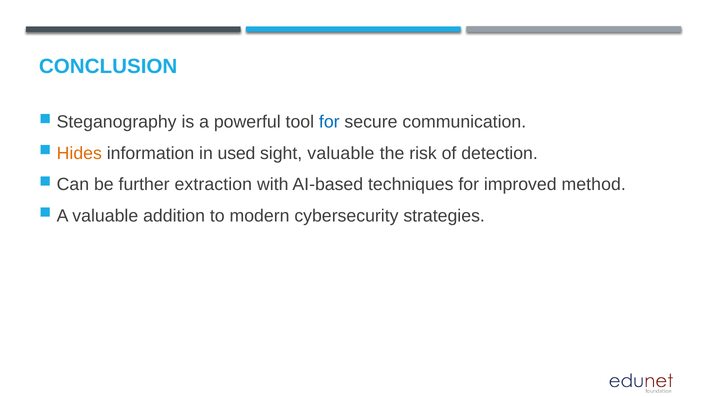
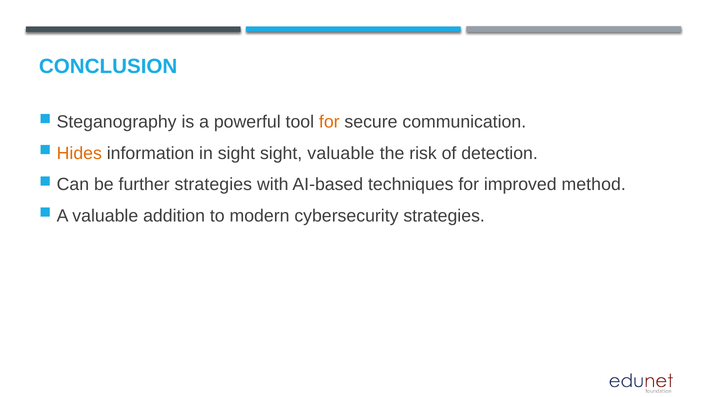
for colour: blue -> orange (329, 122)
in used: used -> sight (236, 154)
further extraction: extraction -> strategies (213, 185)
